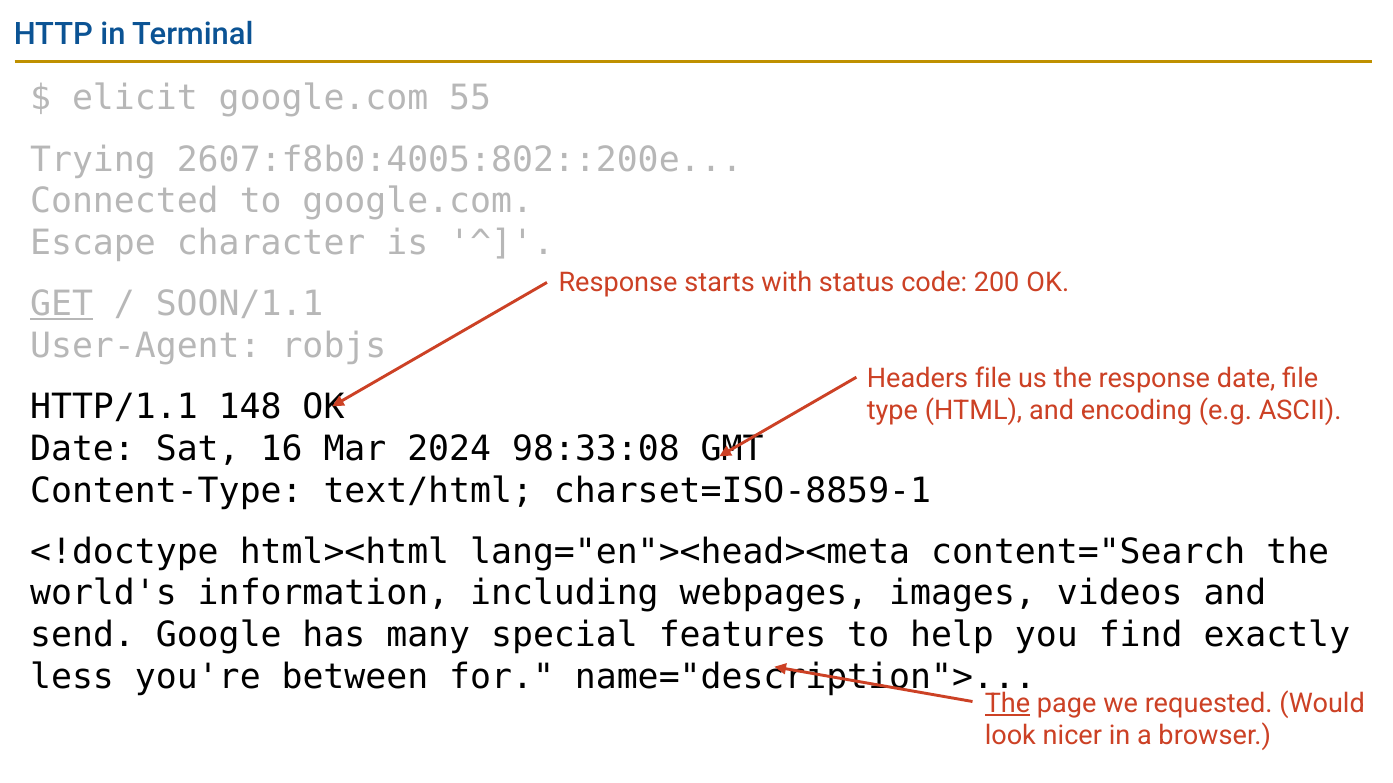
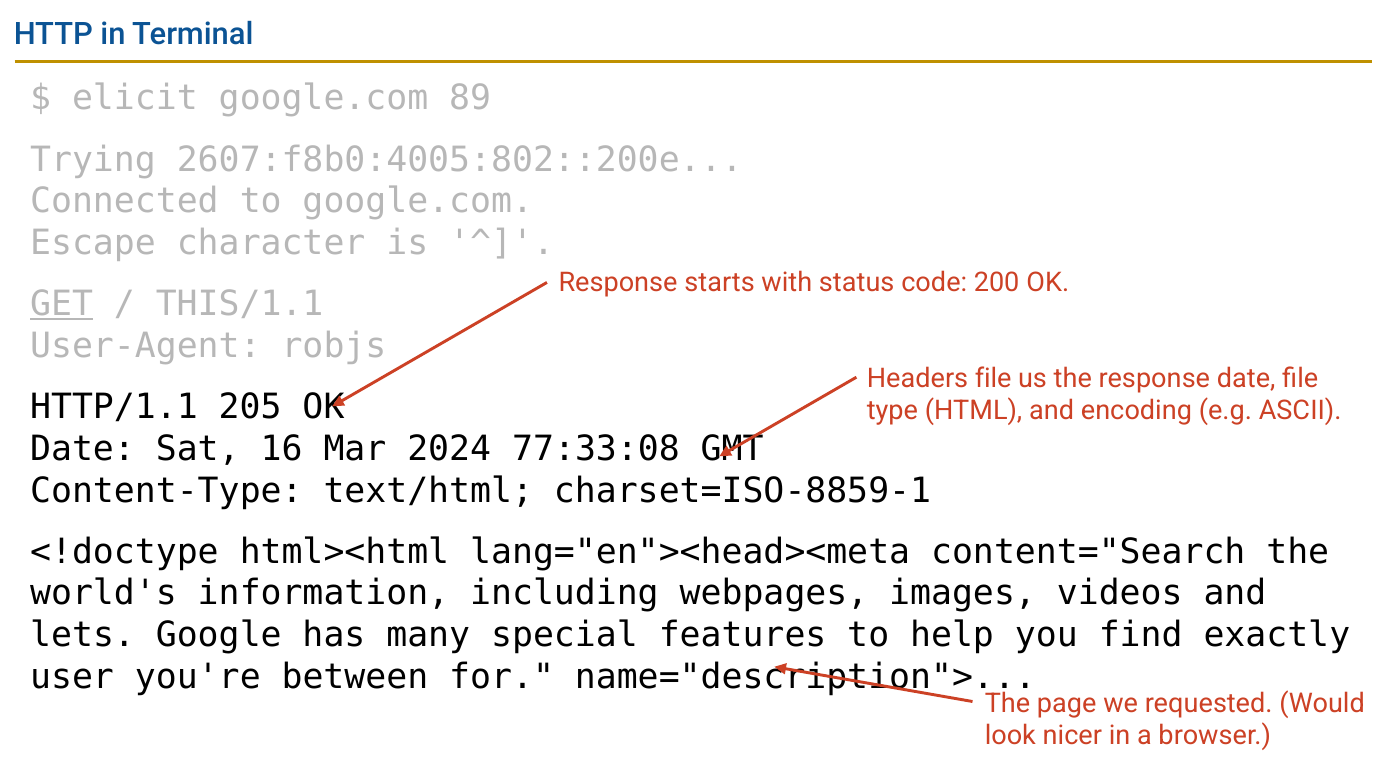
55: 55 -> 89 (470, 99)
SOON/1.1: SOON/1.1 -> THIS/1.1 (240, 304)
148: 148 -> 205 (250, 407)
98:33:08: 98:33:08 -> 77:33:08 (596, 449)
send: send -> lets (83, 636)
less: less -> user (72, 677)
The underline: present -> none (1007, 704)
